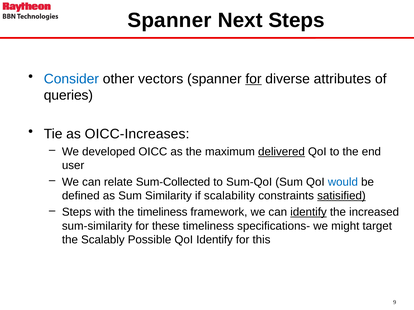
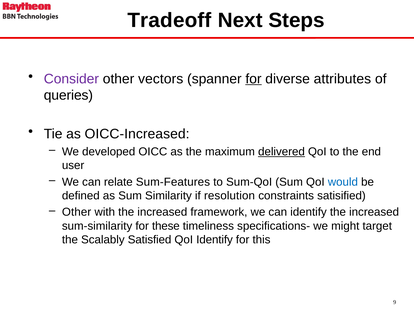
Spanner: Spanner -> Tradeoff (169, 20)
Consider colour: blue -> purple (71, 79)
OICC-Increases: OICC-Increases -> OICC-Increased (137, 134)
Sum-Collected: Sum-Collected -> Sum-Features (173, 182)
scalability: scalability -> resolution (229, 196)
satisified underline: present -> none (341, 196)
Steps: Steps -> Other (77, 213)
with the timeliness: timeliness -> increased (162, 213)
identify underline: present -> none (309, 213)
Possible: Possible -> Satisfied (150, 240)
